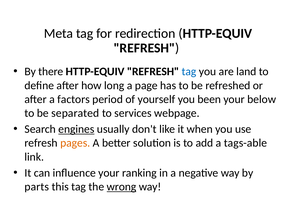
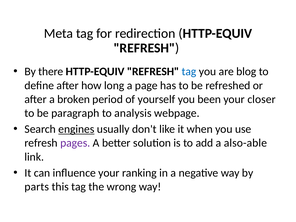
land: land -> blog (246, 72)
factors: factors -> broken (74, 99)
below: below -> closer (262, 99)
separated: separated -> paragraph (75, 113)
services: services -> analysis (133, 113)
pages colour: orange -> purple (75, 143)
tags-able: tags-able -> also-able (245, 143)
wrong underline: present -> none (122, 187)
